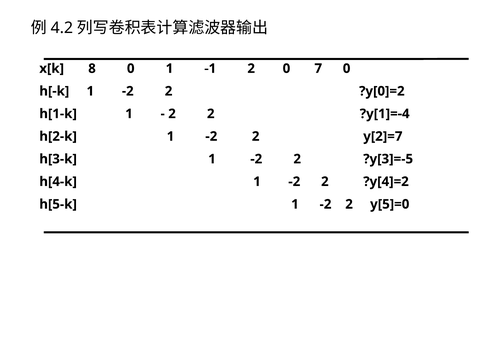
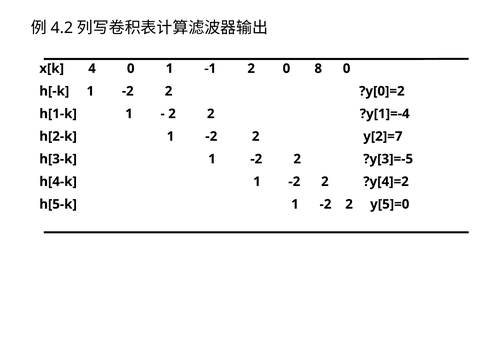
8: 8 -> 4 (92, 68)
7: 7 -> 8 (318, 68)
